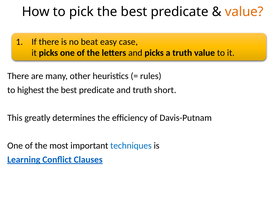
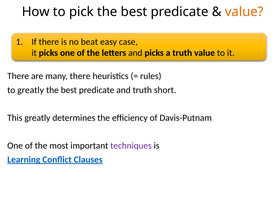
many other: other -> there (80, 76)
to highest: highest -> greatly (31, 90)
techniques colour: blue -> purple (131, 145)
